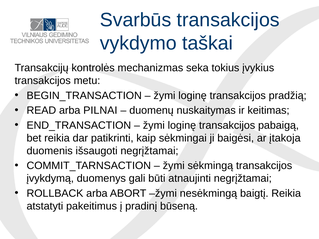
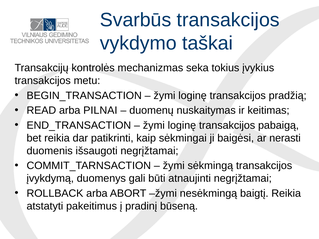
įtakoja: įtakoja -> nerasti (285, 138)
